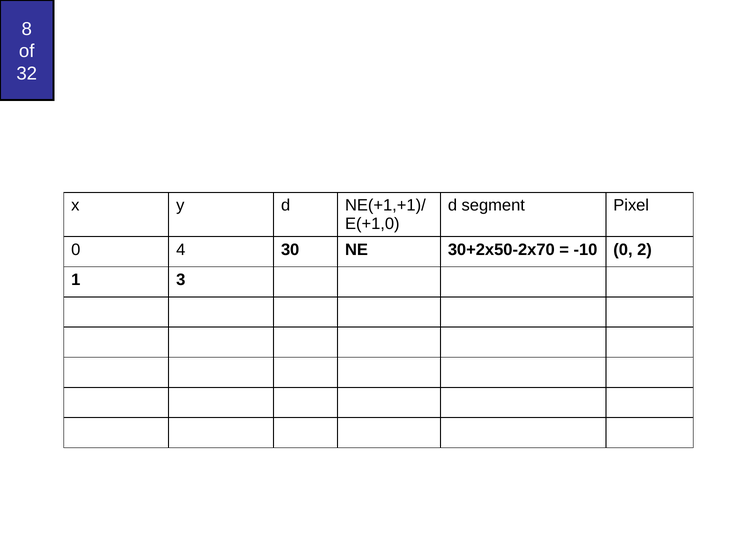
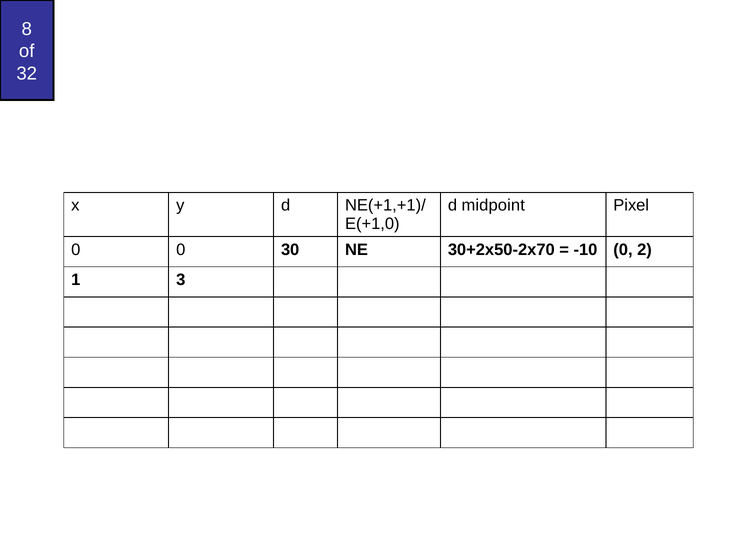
segment: segment -> midpoint (493, 206)
0 4: 4 -> 0 (181, 250)
